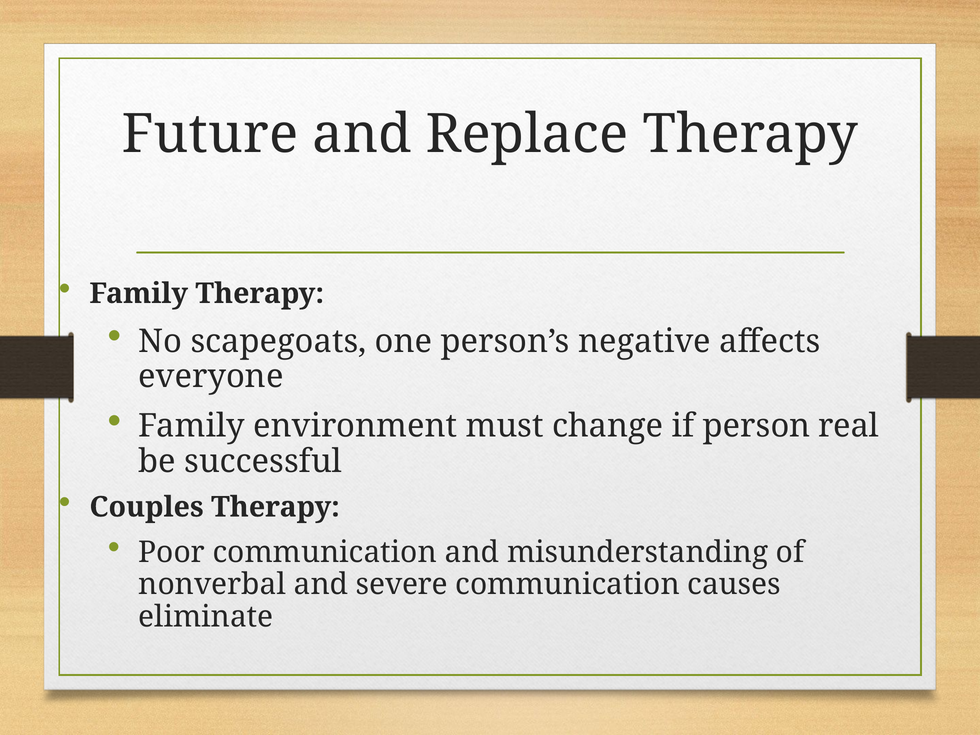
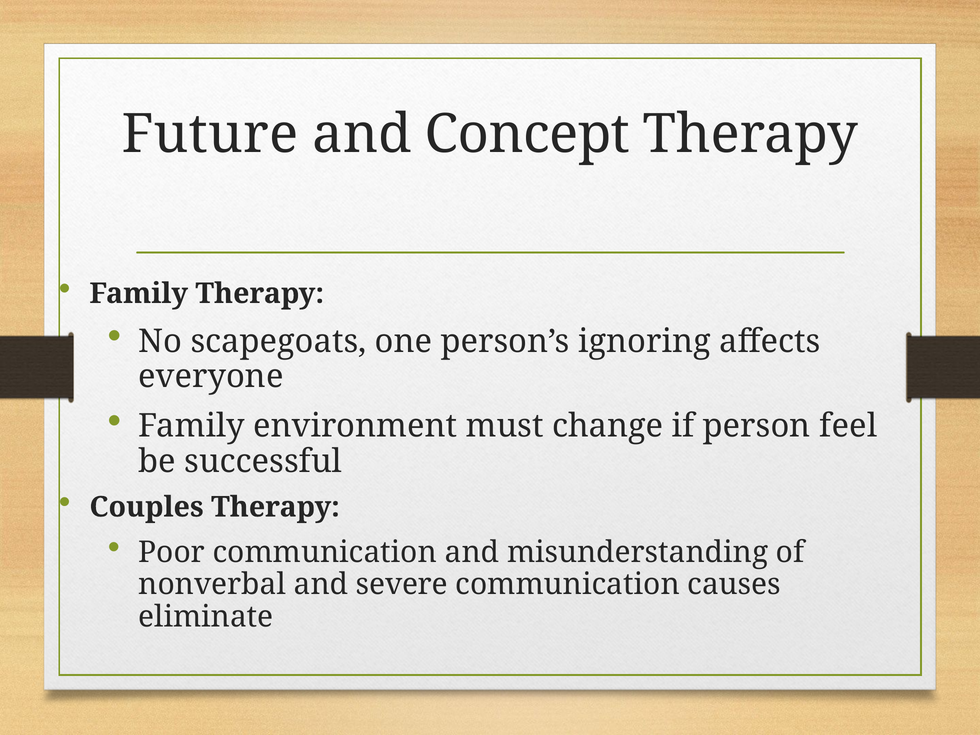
Replace: Replace -> Concept (528, 134)
negative: negative -> ignoring (645, 341)
real: real -> feel (848, 426)
